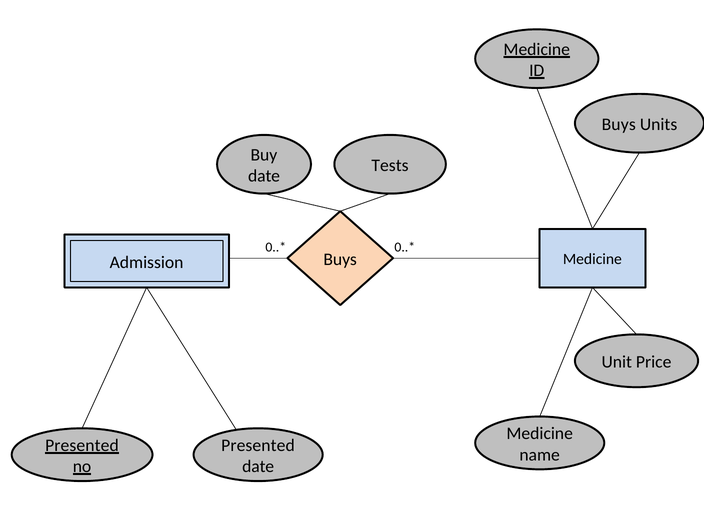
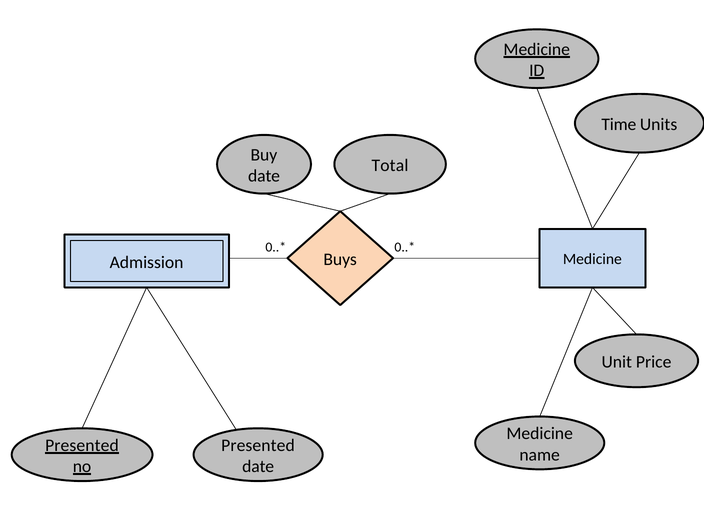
Buys: Buys -> Time (619, 124)
Tests: Tests -> Total (390, 165)
